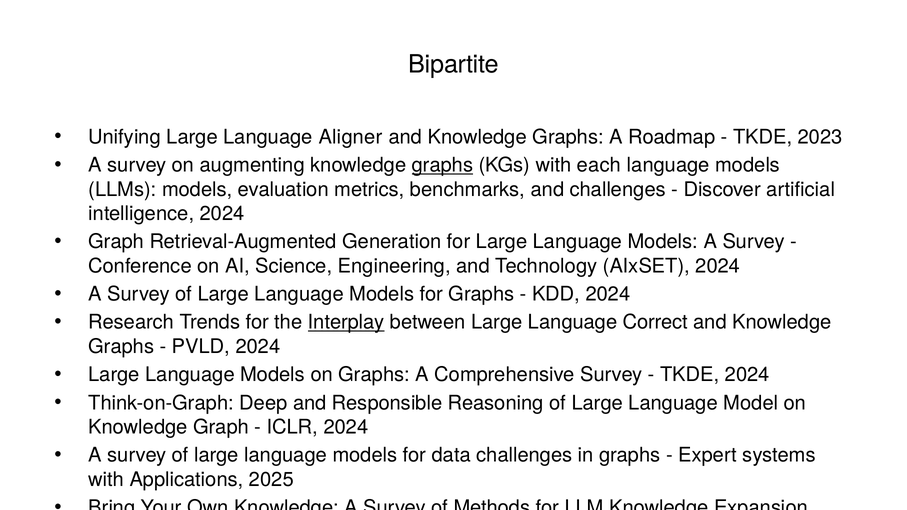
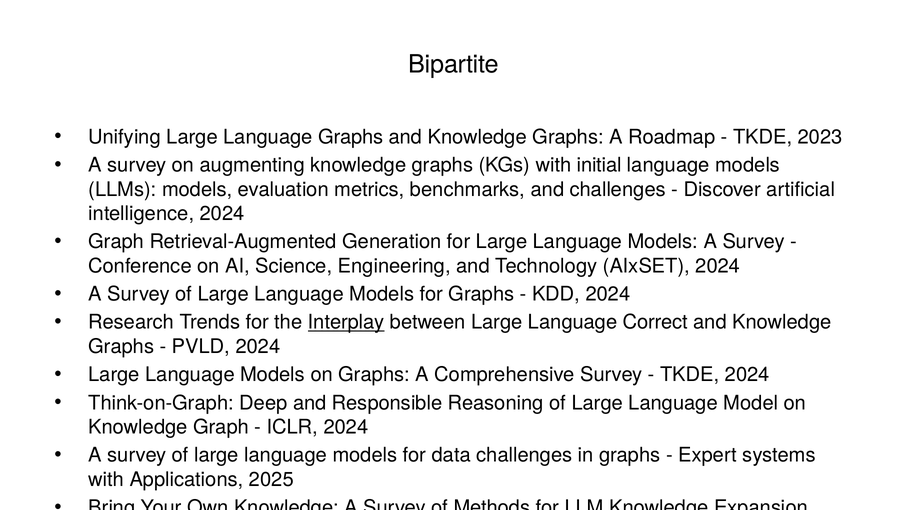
Language Aligner: Aligner -> Graphs (351, 137)
graphs underline: present -> none (442, 165)
each: each -> initial (599, 165)
